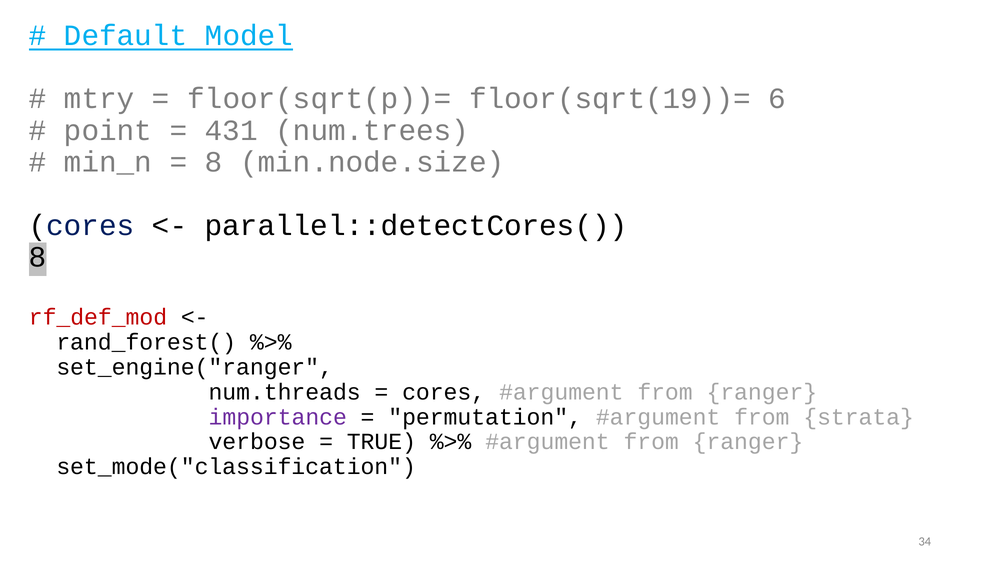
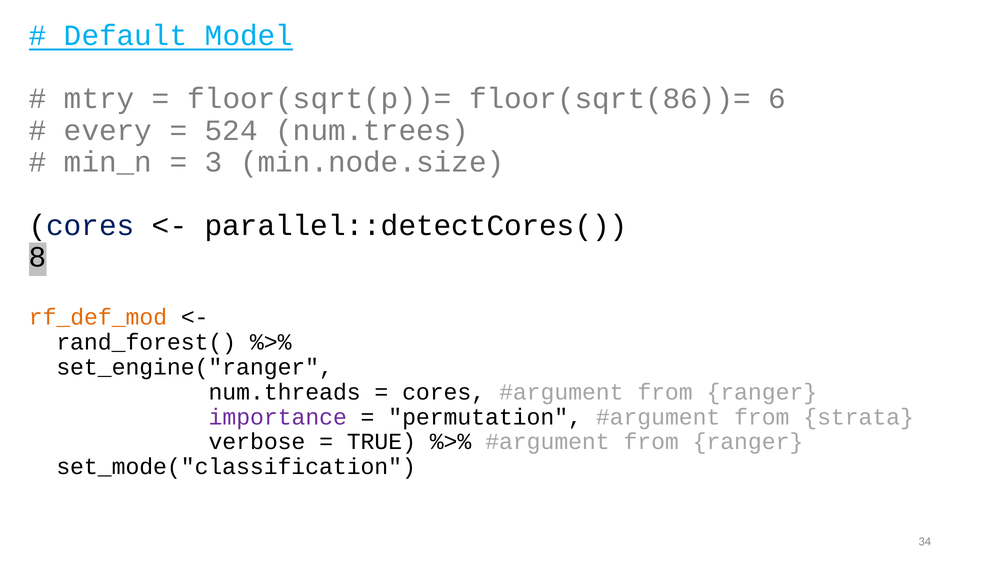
floor(sqrt(19))=: floor(sqrt(19))= -> floor(sqrt(86))= (610, 99)
point: point -> every (108, 130)
431: 431 -> 524 (231, 130)
8: 8 -> 3 (214, 162)
rf_def_mod colour: red -> orange (98, 317)
